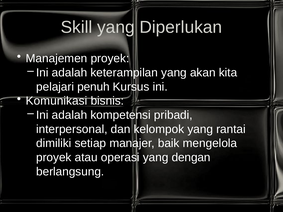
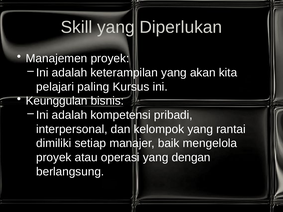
penuh: penuh -> paling (93, 87)
Komunikasi: Komunikasi -> Keunggulan (57, 101)
